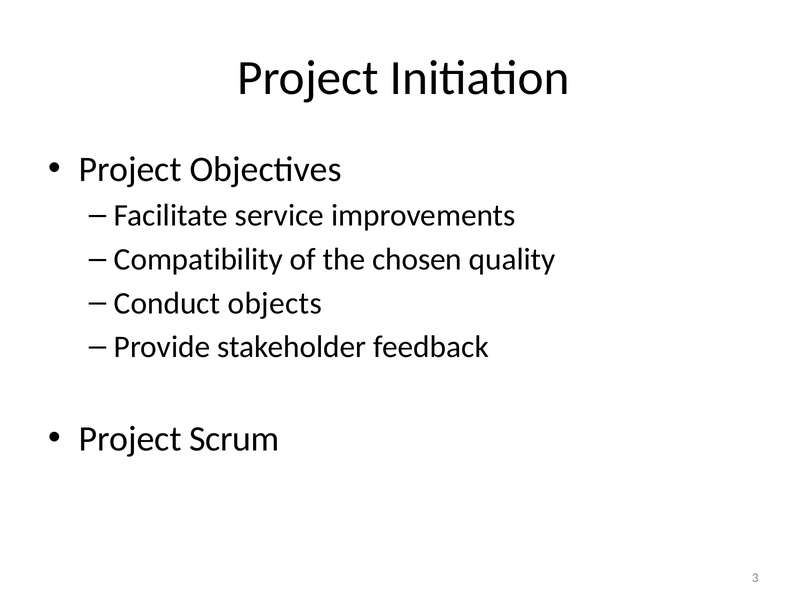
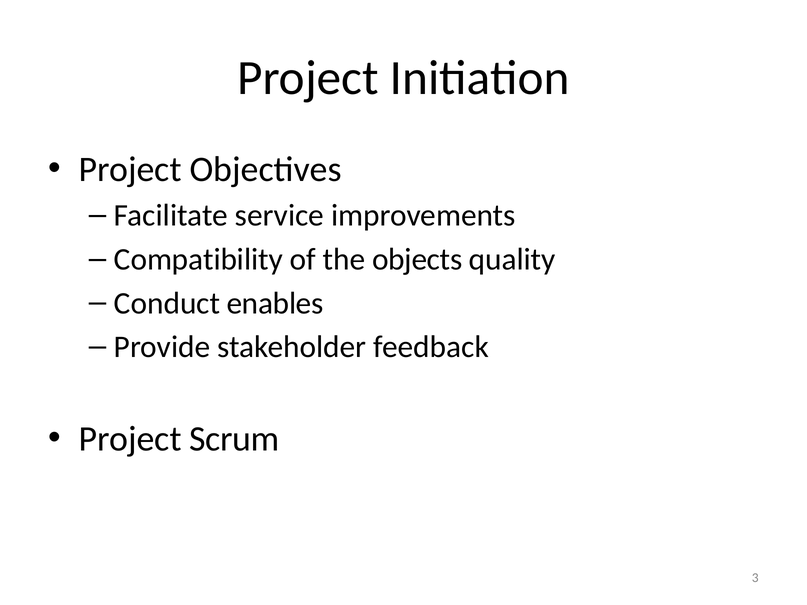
chosen: chosen -> objects (417, 259)
objects: objects -> enables (275, 303)
